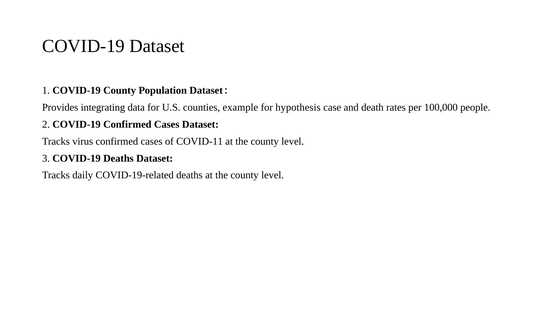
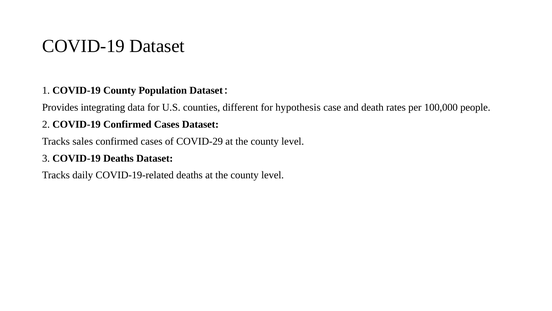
example: example -> different (240, 107)
virus: virus -> sales (83, 141)
COVID-11: COVID-11 -> COVID-29 (200, 141)
